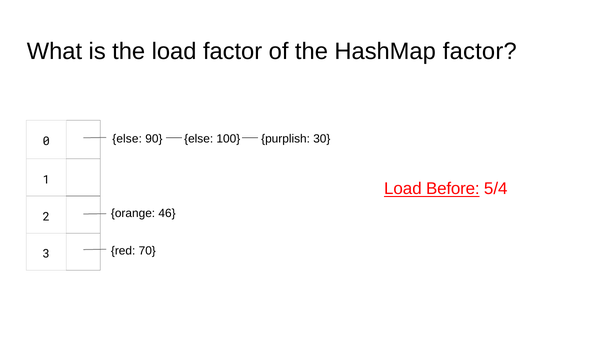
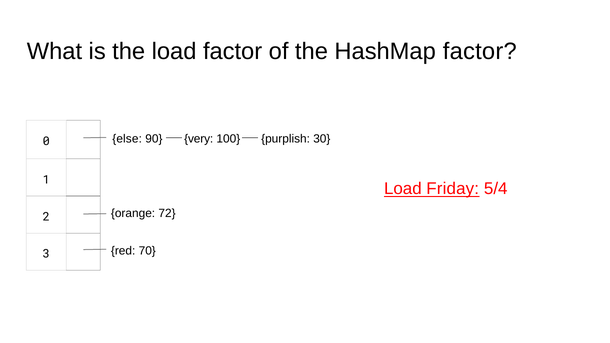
90 else: else -> very (199, 139)
Before: Before -> Friday (453, 189)
46: 46 -> 72 (167, 213)
